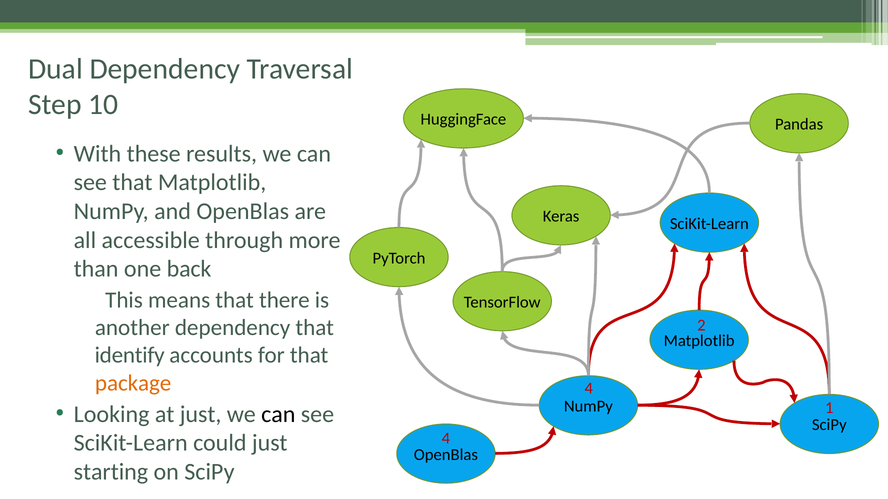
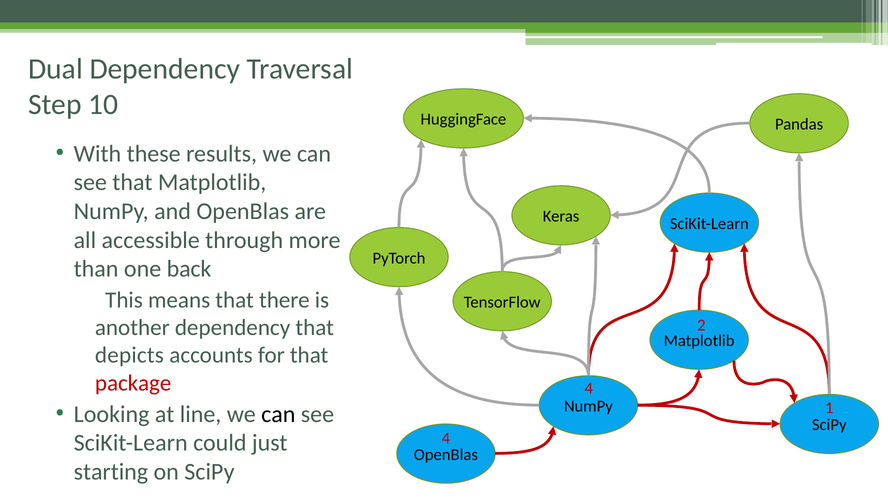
identify: identify -> depicts (129, 356)
package colour: orange -> red (133, 383)
at just: just -> line (201, 415)
